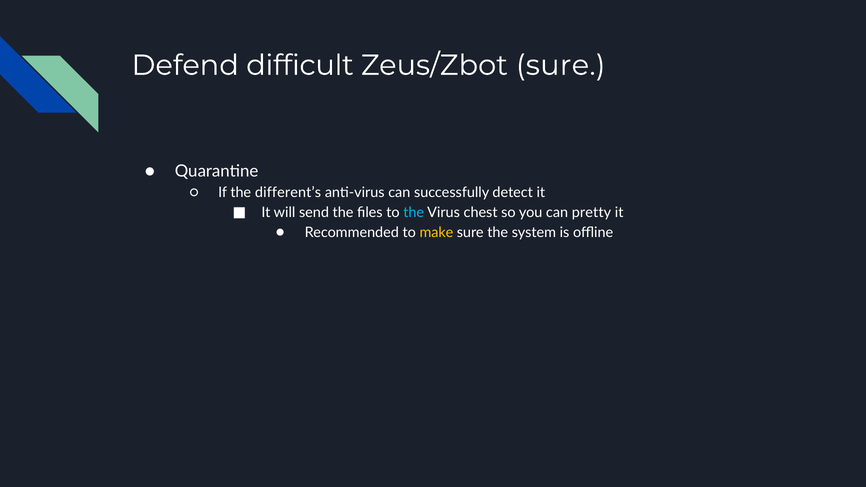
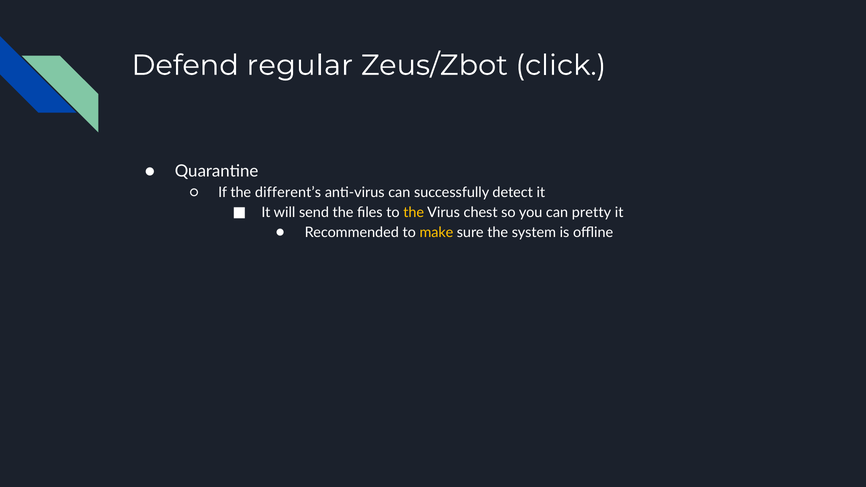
difficult: difficult -> regular (300, 65)
Zeus/Zbot sure: sure -> click (561, 65)
the colour: light blue -> yellow (414, 212)
